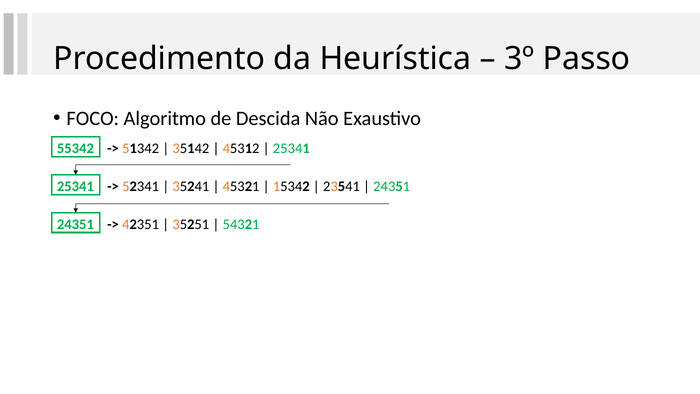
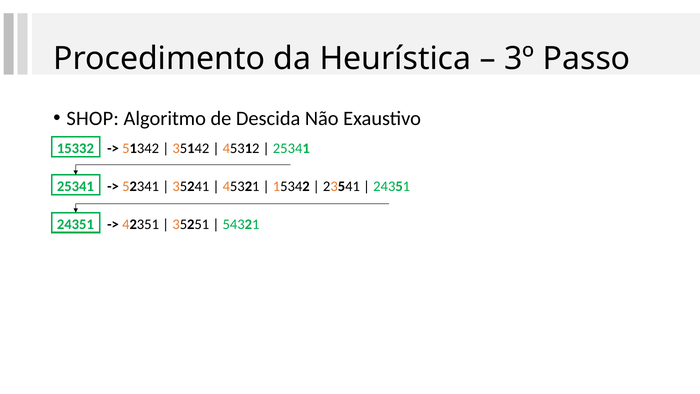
FOCO: FOCO -> SHOP (93, 118)
55342: 55342 -> 15332 (75, 148)
